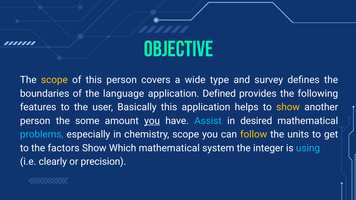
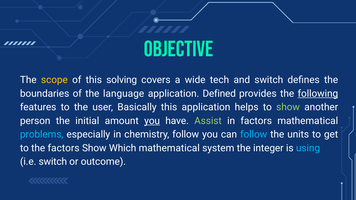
this person: person -> solving (122, 80)
type: type -> tech (219, 80)
and survey: survey -> switch (269, 80)
following underline: none -> present (318, 94)
show colour: yellow -> light green (288, 107)
some: some -> initial (87, 121)
Assist colour: light blue -> light green (208, 121)
in desired: desired -> factors (256, 121)
chemistry scope: scope -> follow (186, 135)
follow colour: yellow -> light blue (254, 135)
i.e clearly: clearly -> switch (53, 162)
precision: precision -> outcome (103, 162)
